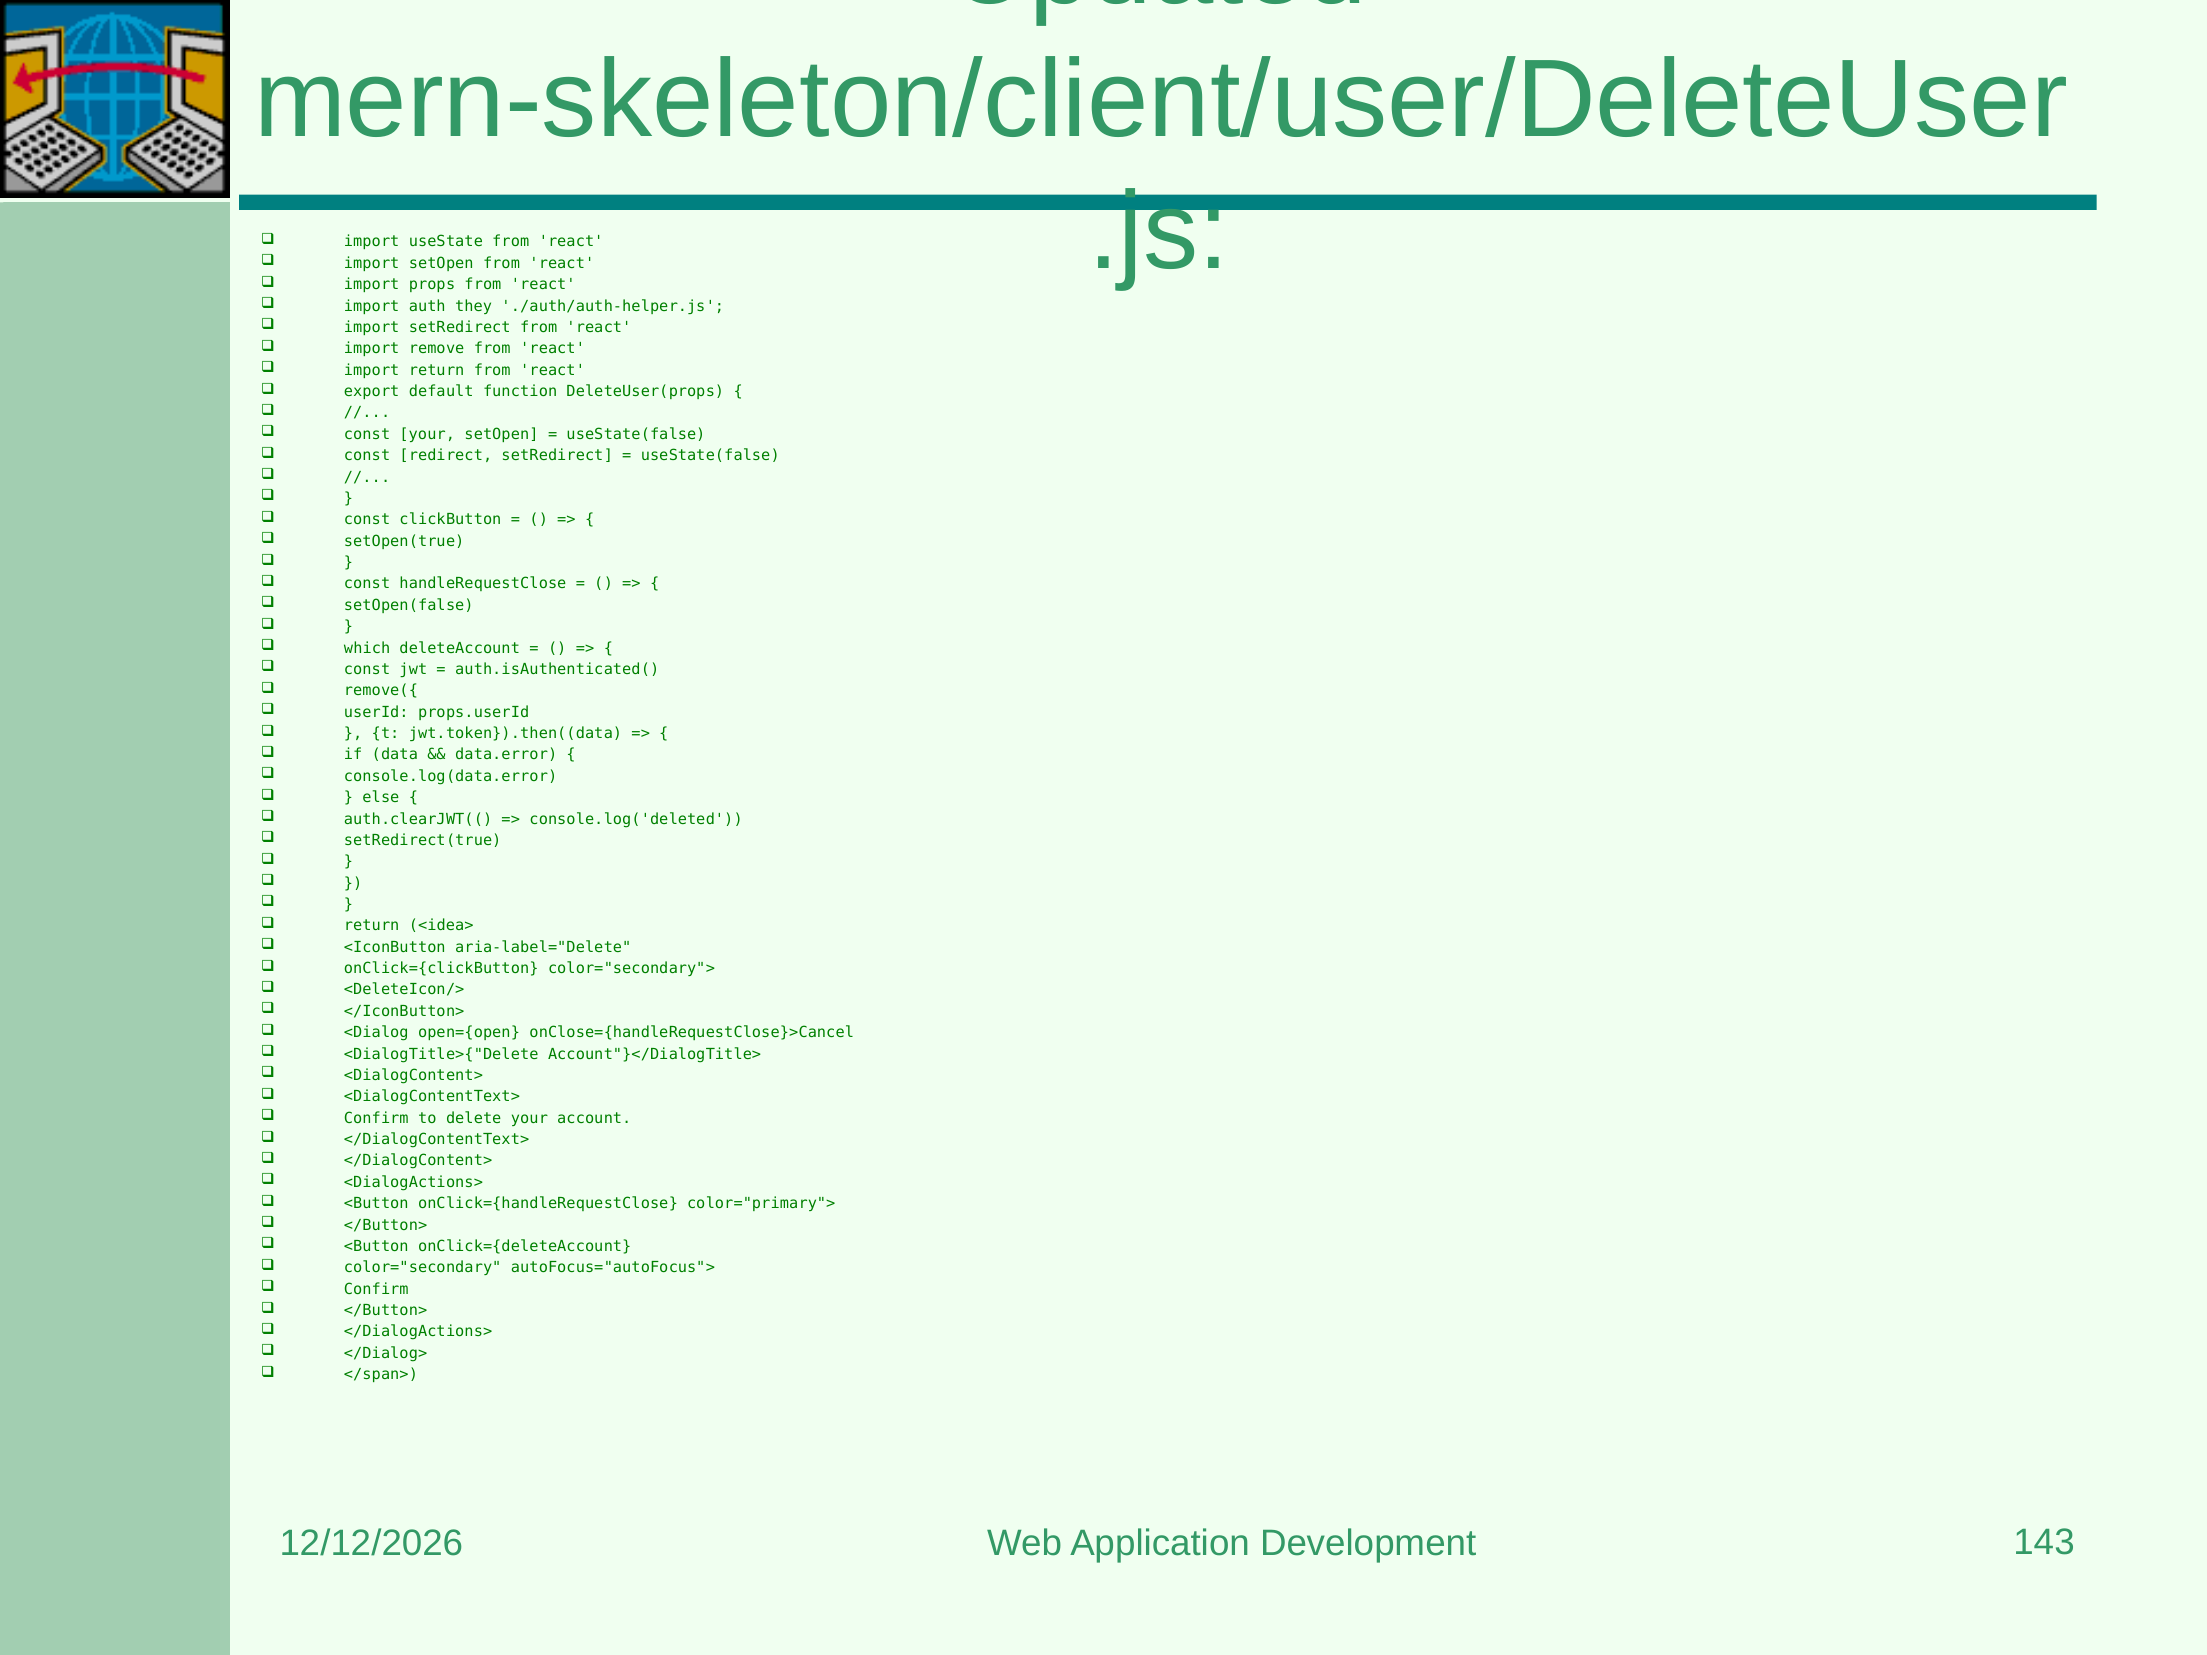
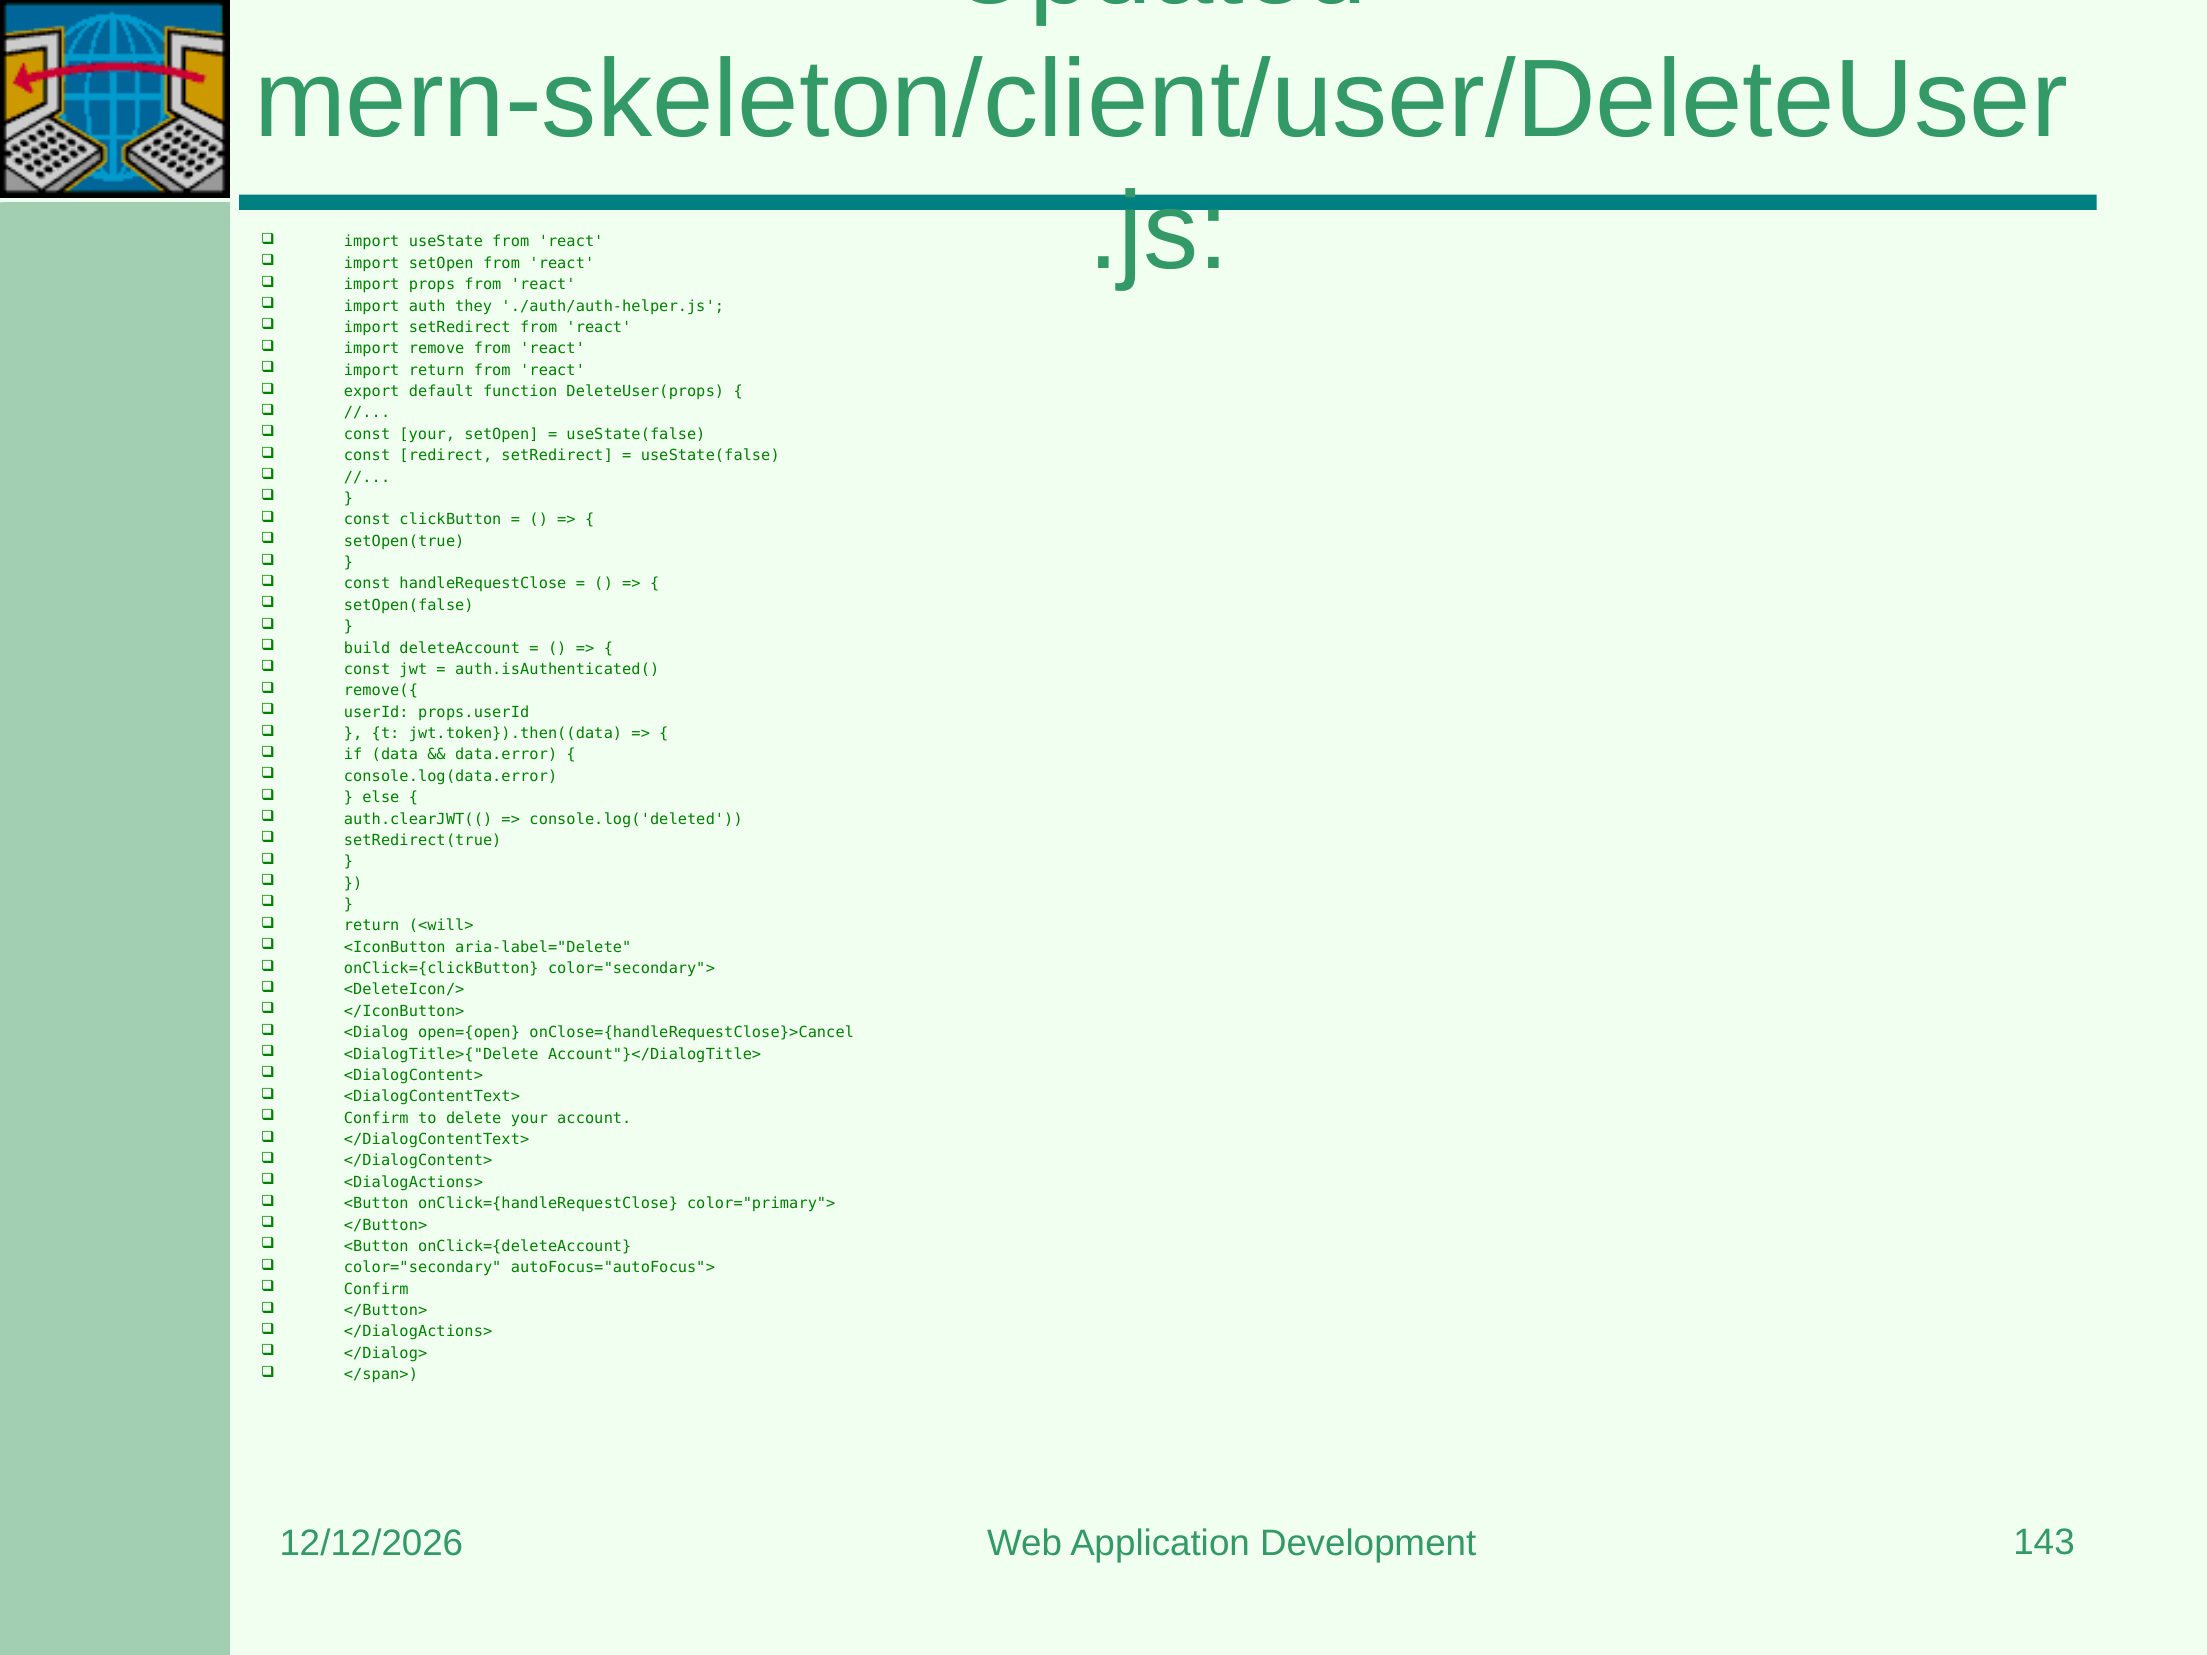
which: which -> build (367, 648)
<idea>: <idea> -> <will> (441, 926)
